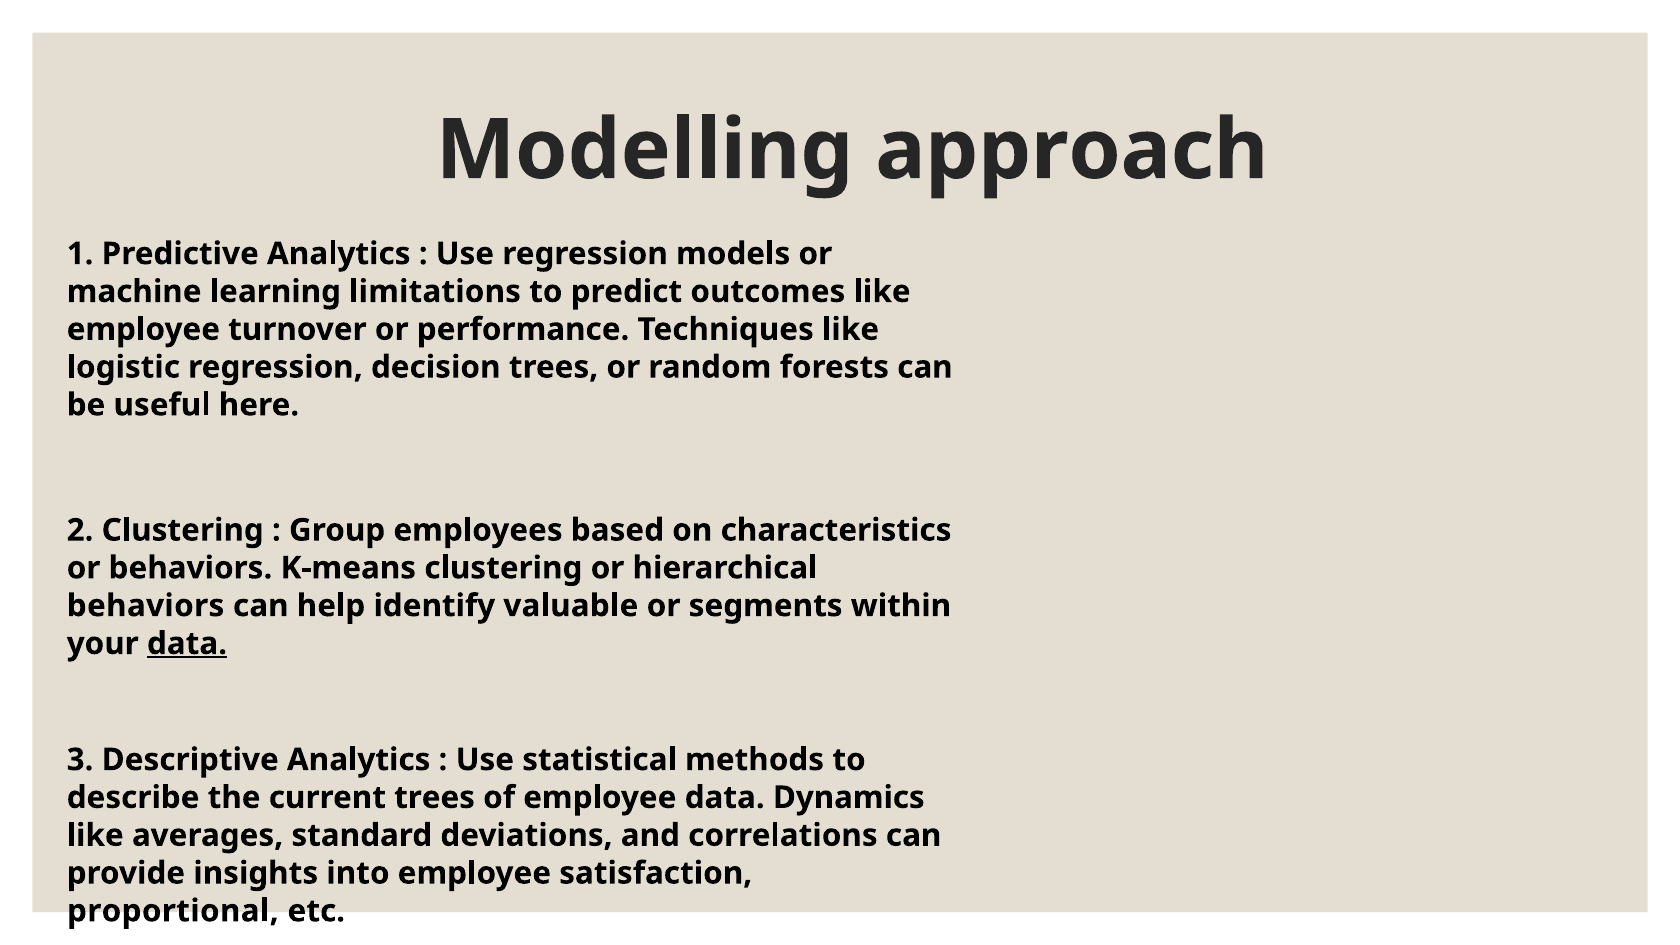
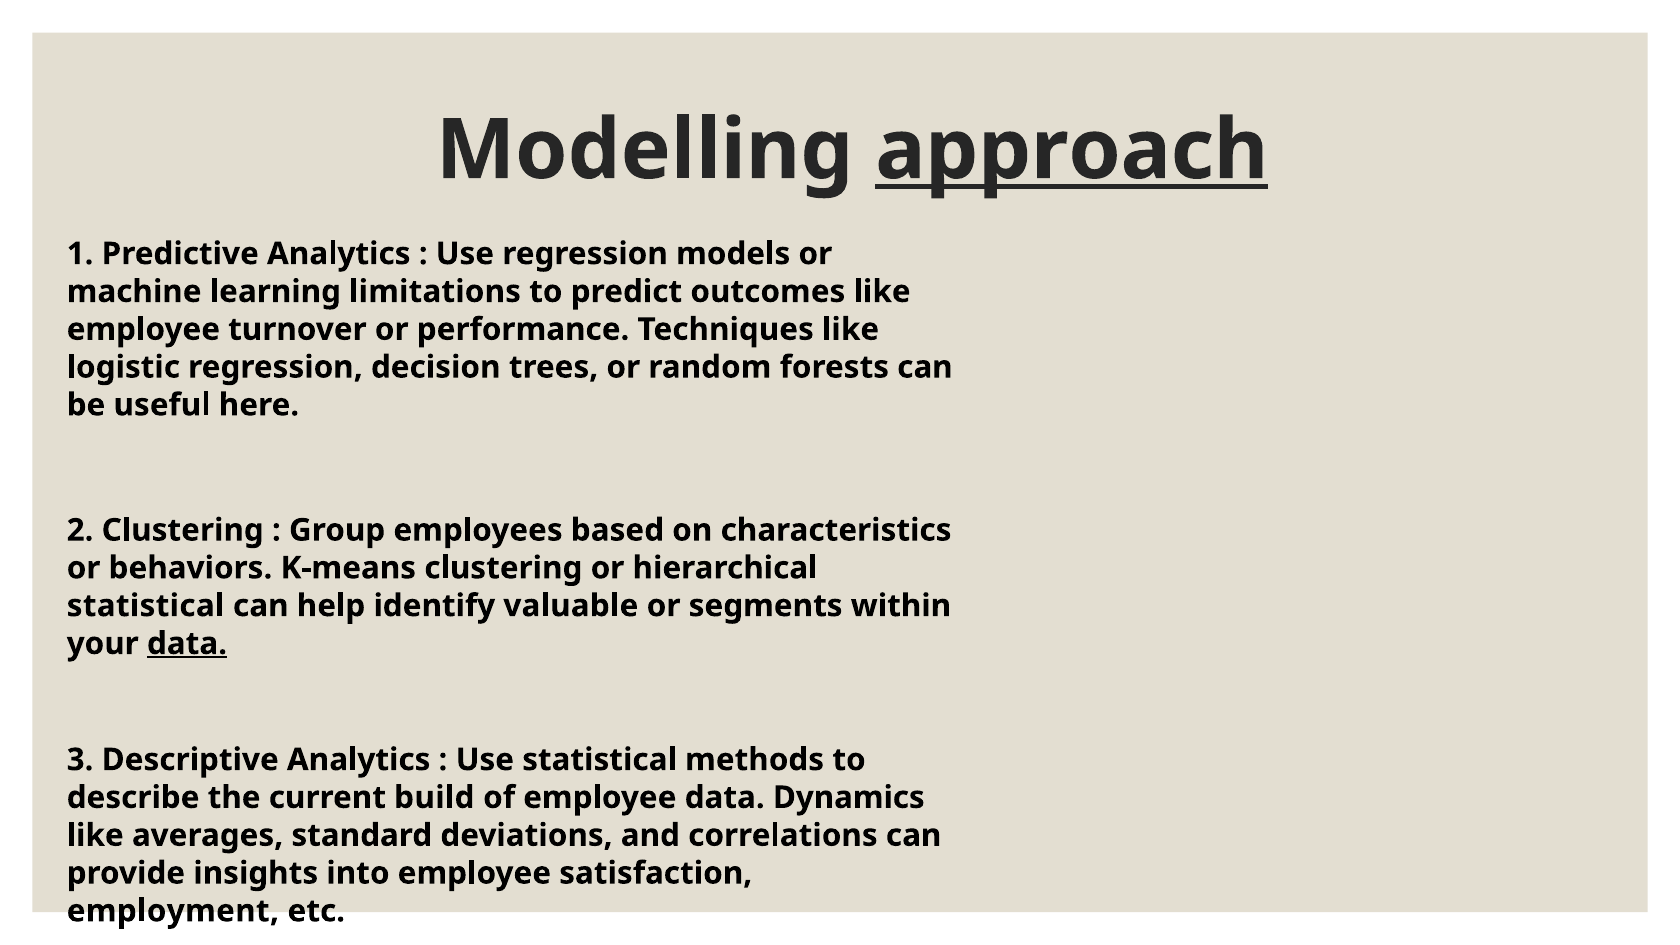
approach underline: none -> present (1072, 150)
behaviors: behaviors -> statistical (146, 606)
current trees: trees -> build (434, 798)
proportional: proportional -> employment (173, 911)
